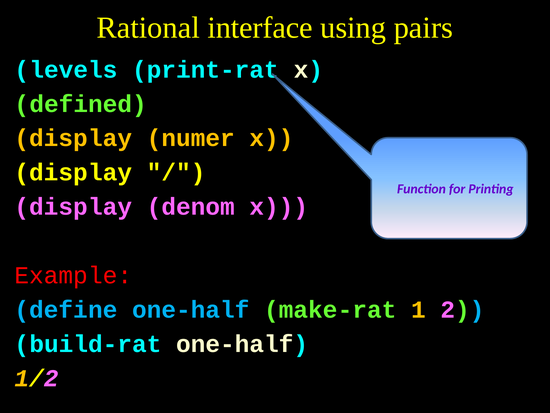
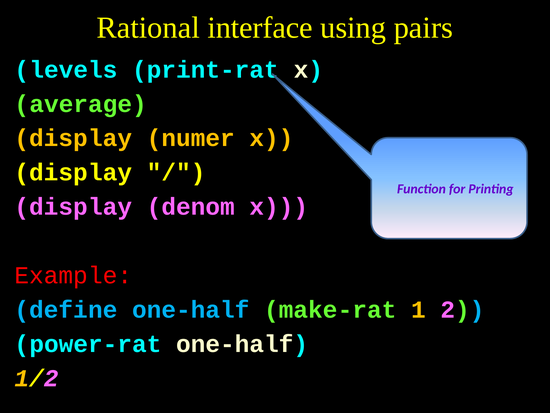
defined: defined -> average (81, 104)
build-rat: build-rat -> power-rat (88, 344)
